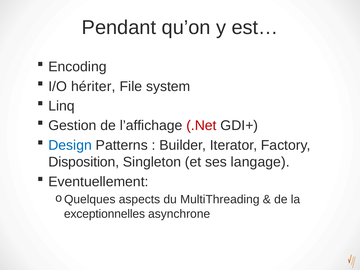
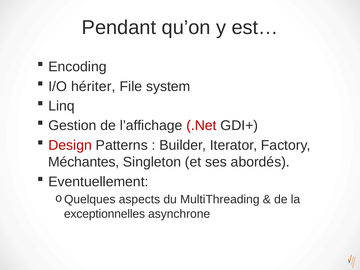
Design colour: blue -> red (70, 145)
Disposition: Disposition -> Méchantes (84, 162)
langage: langage -> abordés (260, 162)
